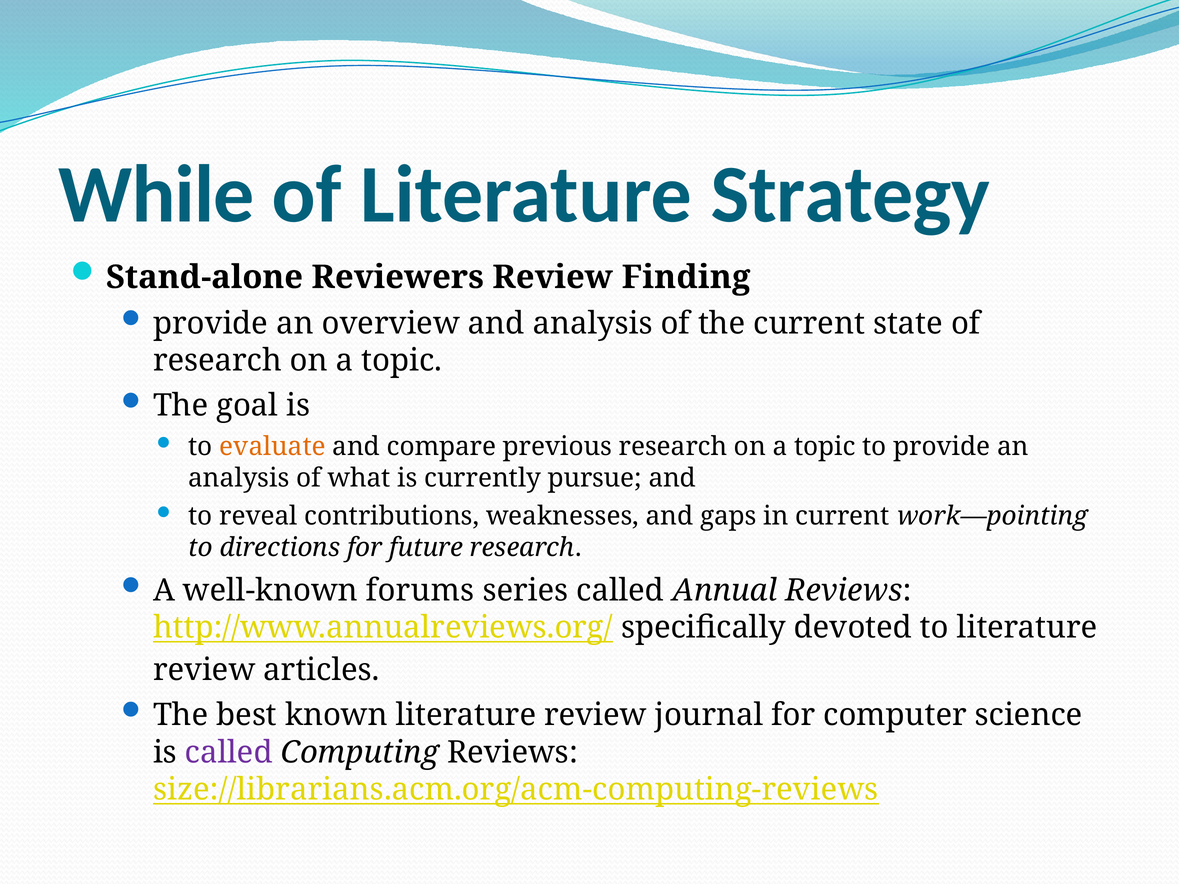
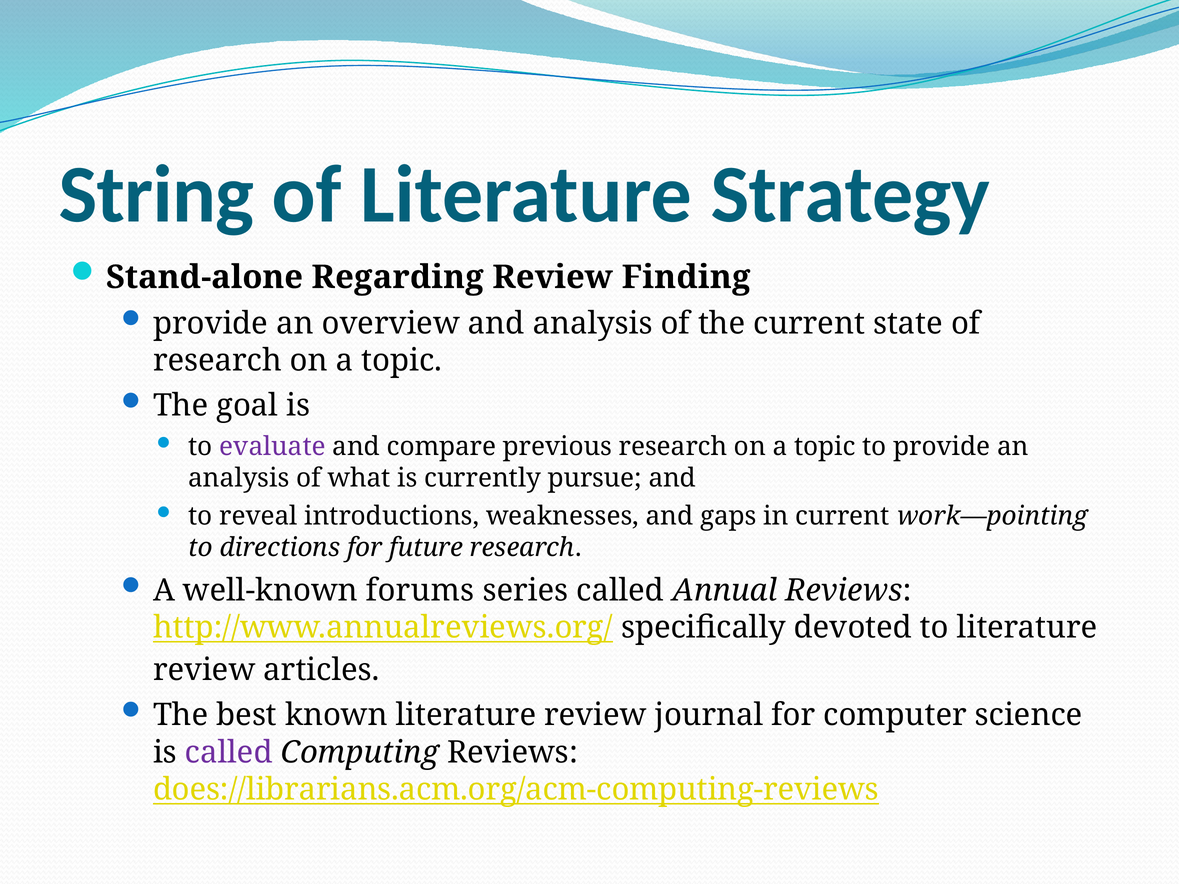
While: While -> String (156, 195)
Reviewers: Reviewers -> Regarding (398, 277)
evaluate colour: orange -> purple (273, 447)
contributions: contributions -> introductions (392, 516)
size://librarians.acm.org/acm-computing-reviews: size://librarians.acm.org/acm-computing-reviews -> does://librarians.acm.org/acm-computing-reviews (516, 790)
